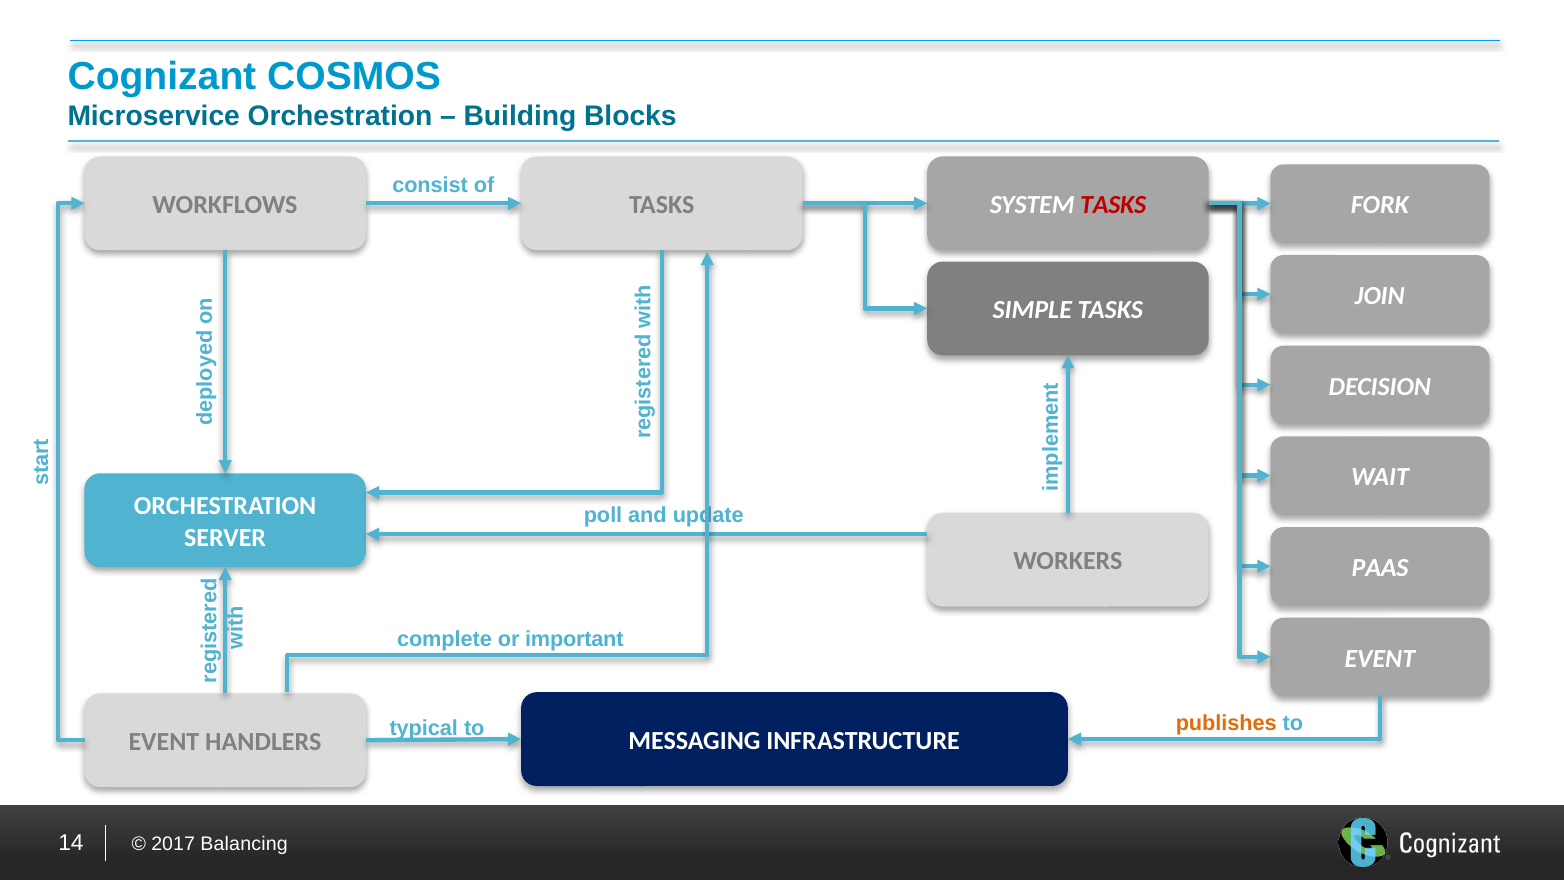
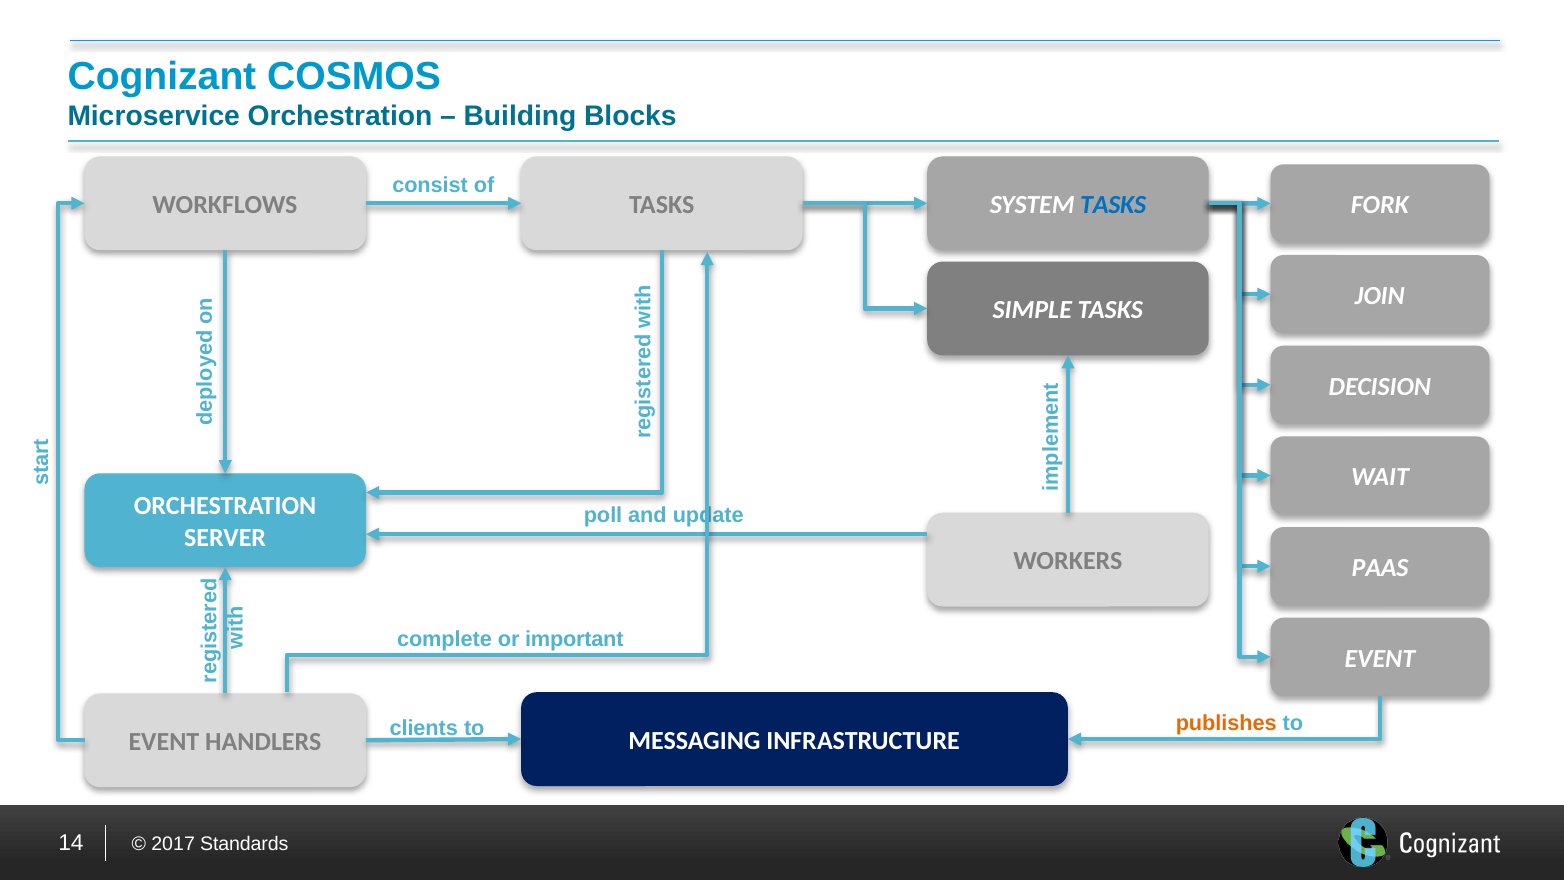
TASKS colour: red -> blue (1113, 205)
typical: typical -> clients (424, 729)
Balancing: Balancing -> Standards (244, 843)
